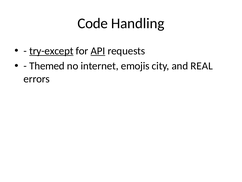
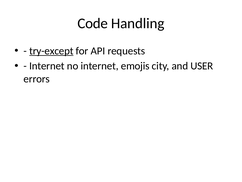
API underline: present -> none (98, 51)
Themed: Themed -> Internet (47, 66)
REAL: REAL -> USER (202, 66)
